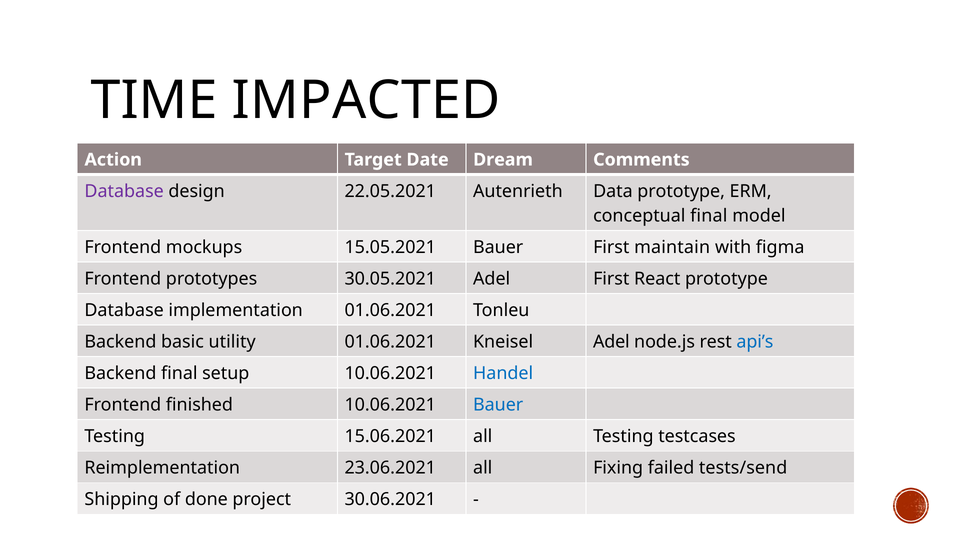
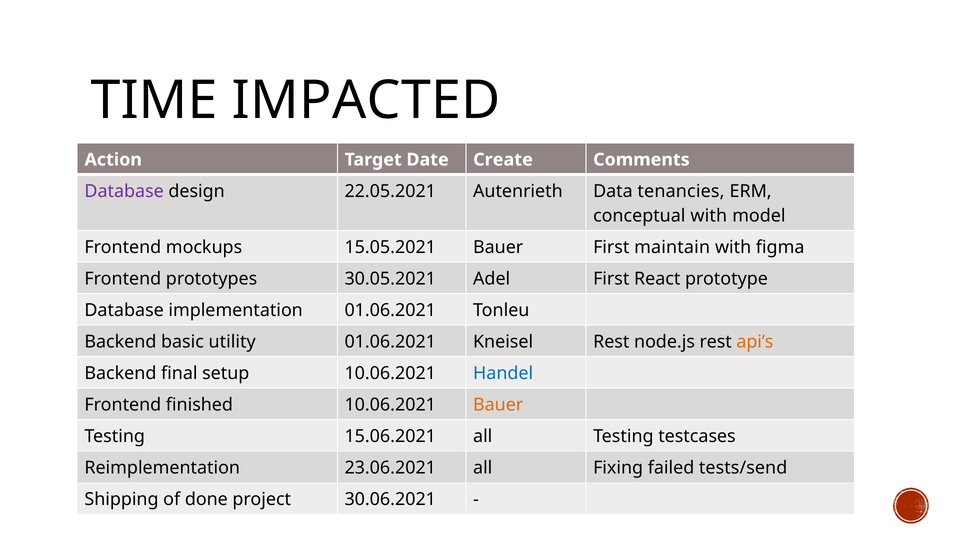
Dream: Dream -> Create (503, 160)
Data prototype: prototype -> tenancies (681, 191)
conceptual final: final -> with (709, 216)
Kneisel Adel: Adel -> Rest (611, 342)
api’s colour: blue -> orange (755, 342)
Bauer colour: blue -> orange (498, 405)
